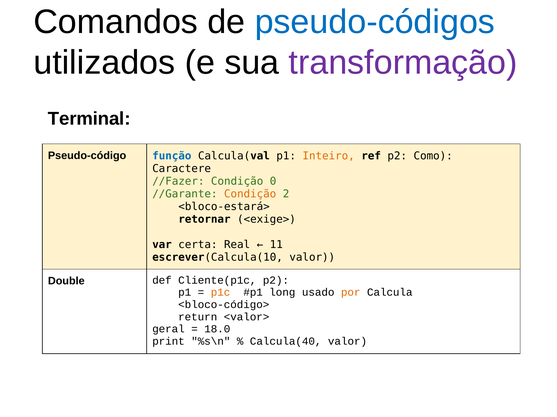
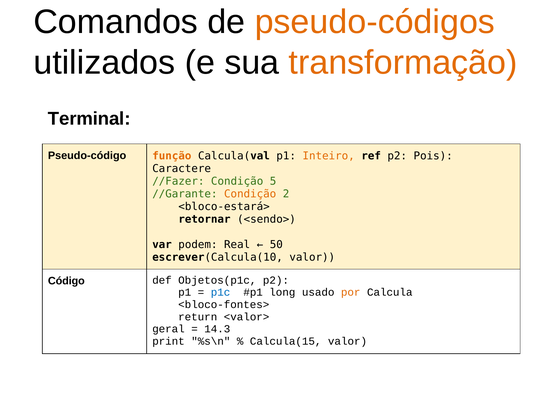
pseudo-códigos colour: blue -> orange (375, 22)
transformação colour: purple -> orange (403, 63)
função colour: blue -> orange (172, 156)
Como: Como -> Pois (433, 156)
0: 0 -> 5 (273, 182)
<exige>: <exige> -> <sendo> (266, 220)
certa: certa -> podem (198, 245)
11: 11 -> 50 (276, 245)
Double: Double -> Código (66, 281)
Cliente(p1c: Cliente(p1c -> Objetos(p1c (217, 281)
p1c colour: orange -> blue (221, 293)
<bloco-código>: <bloco-código> -> <bloco-fontes> (224, 305)
18.0: 18.0 -> 14.3 (217, 330)
Calcula(40: Calcula(40 -> Calcula(15 (286, 342)
